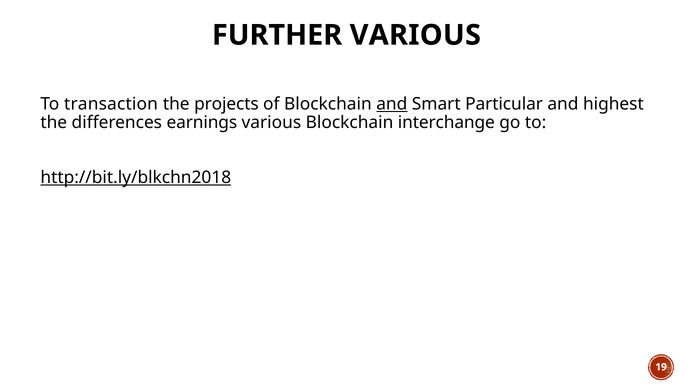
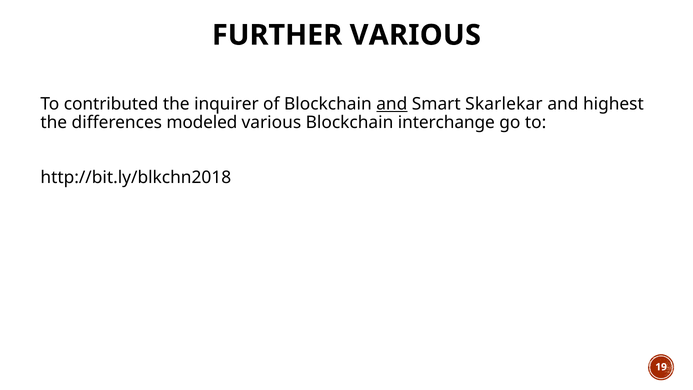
transaction: transaction -> contributed (111, 104)
projects: projects -> inquirer (226, 104)
Particular: Particular -> Skarlekar (504, 104)
earnings: earnings -> modeled (202, 123)
http://bit.ly/blkchn2018 underline: present -> none (136, 177)
